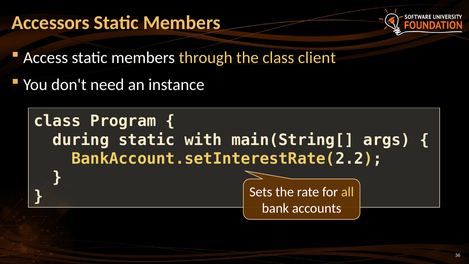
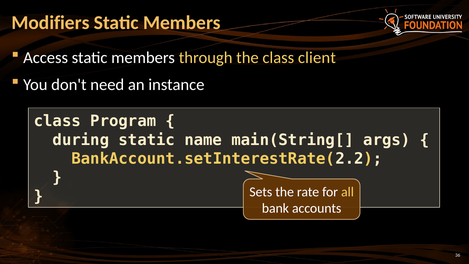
Accessors: Accessors -> Modifiers (50, 23)
with: with -> name (203, 140)
